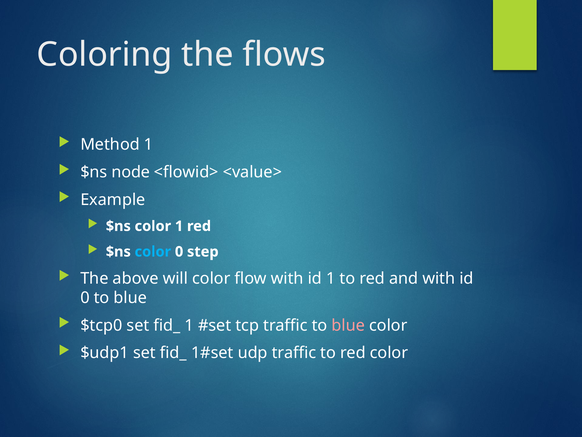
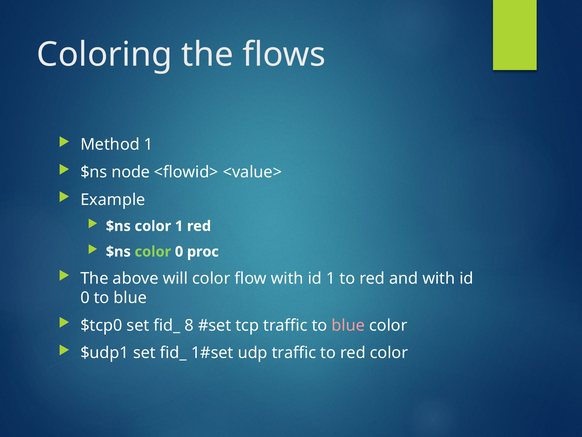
color colour: light blue -> light green (153, 251)
step: step -> proc (203, 251)
fid_ 1: 1 -> 8 (189, 325)
